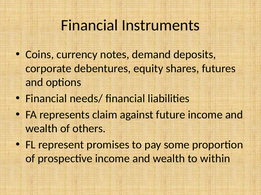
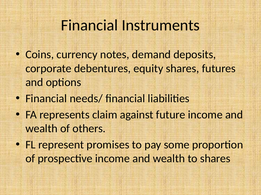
to within: within -> shares (215, 159)
